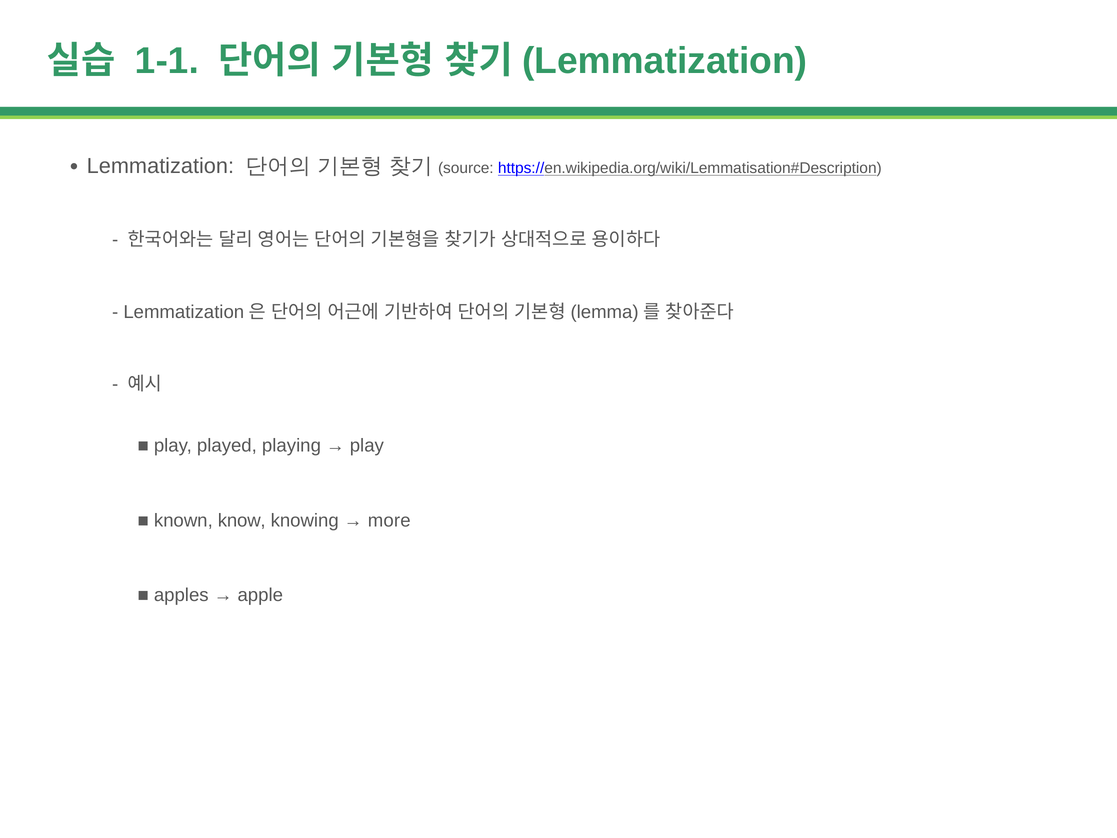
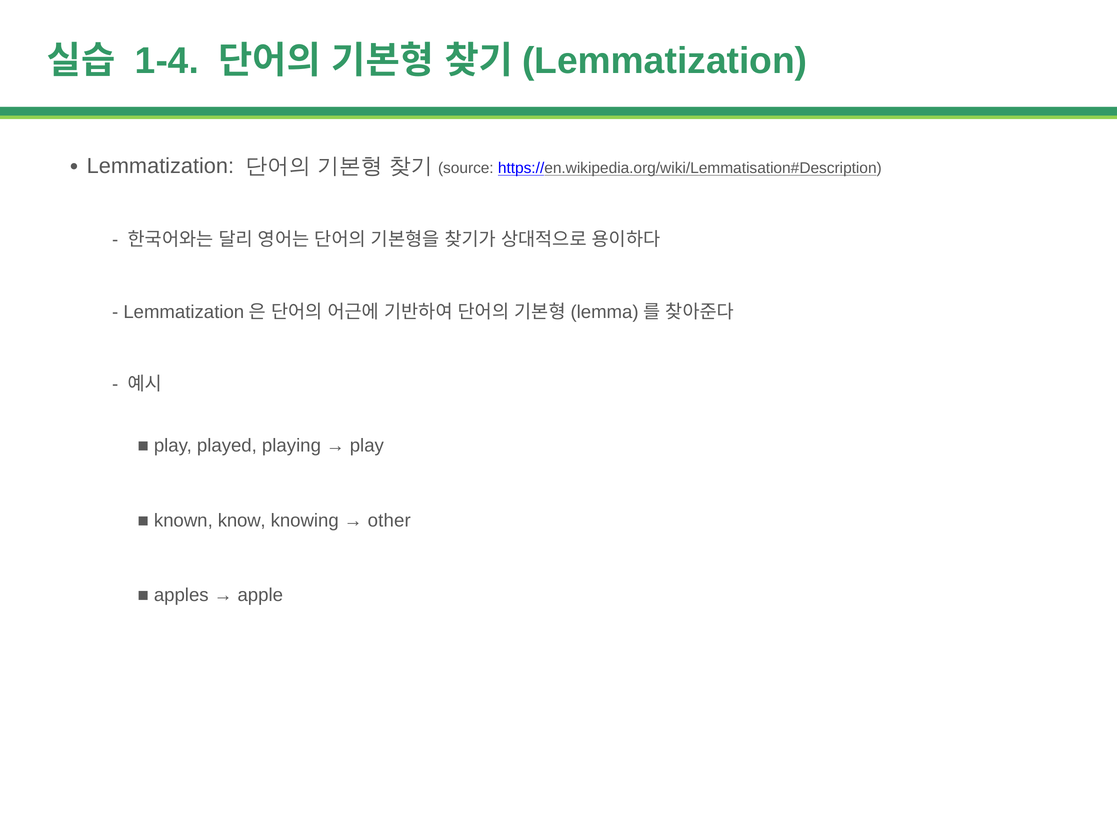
1-1: 1-1 -> 1-4 (167, 61)
more: more -> other (389, 520)
